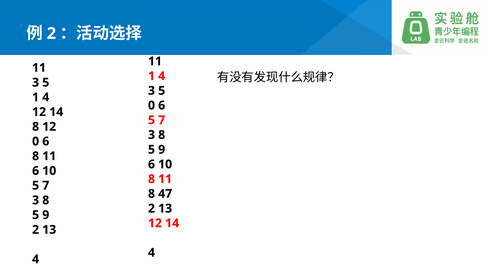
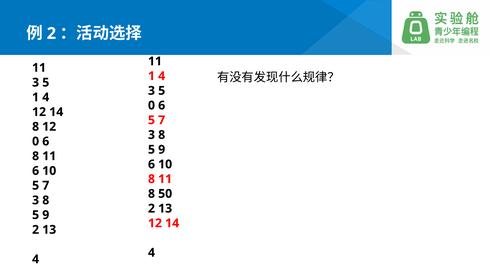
47: 47 -> 50 (165, 193)
